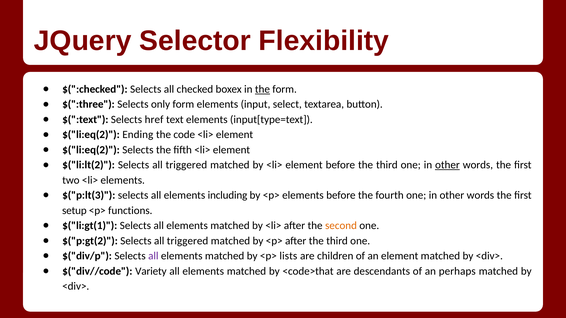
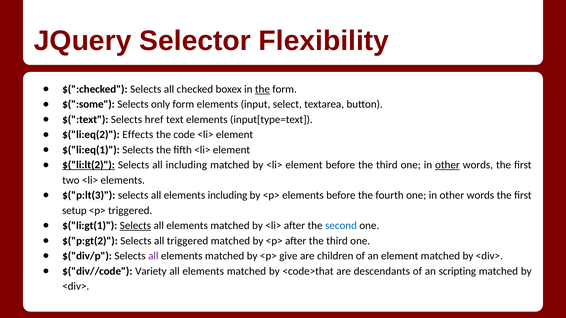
$(":three: $(":three -> $(":some (88, 104)
Ending: Ending -> Effects (138, 135)
$("li:eq(2: $("li:eq(2 -> $("li:eq(1 (91, 150)
$("li:lt(2 underline: none -> present (89, 165)
triggered: triggered -> including (186, 165)
<p> functions: functions -> triggered (130, 211)
Selects underline: none -> present (135, 226)
second colour: orange -> blue (341, 226)
lists: lists -> give (288, 256)
perhaps: perhaps -> scripting (457, 271)
